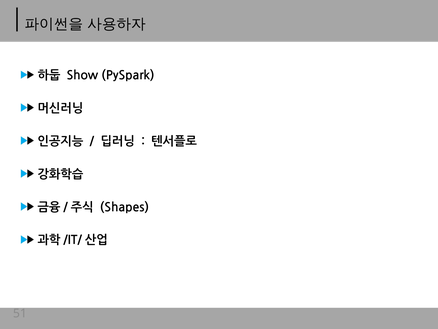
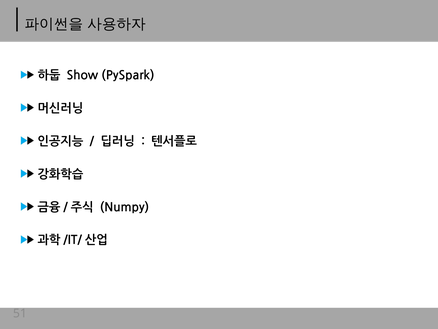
Shapes: Shapes -> Numpy (124, 207)
